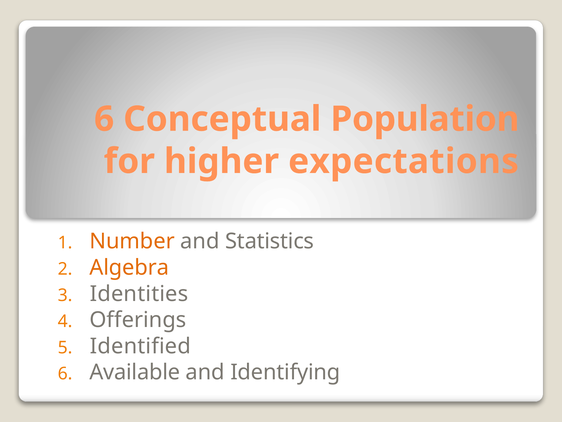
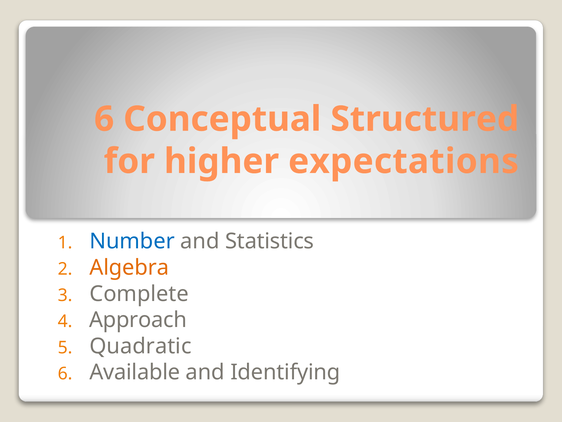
Population: Population -> Structured (425, 119)
Number colour: orange -> blue (132, 241)
Identities: Identities -> Complete (139, 293)
Offerings: Offerings -> Approach (138, 320)
Identified: Identified -> Quadratic (141, 346)
